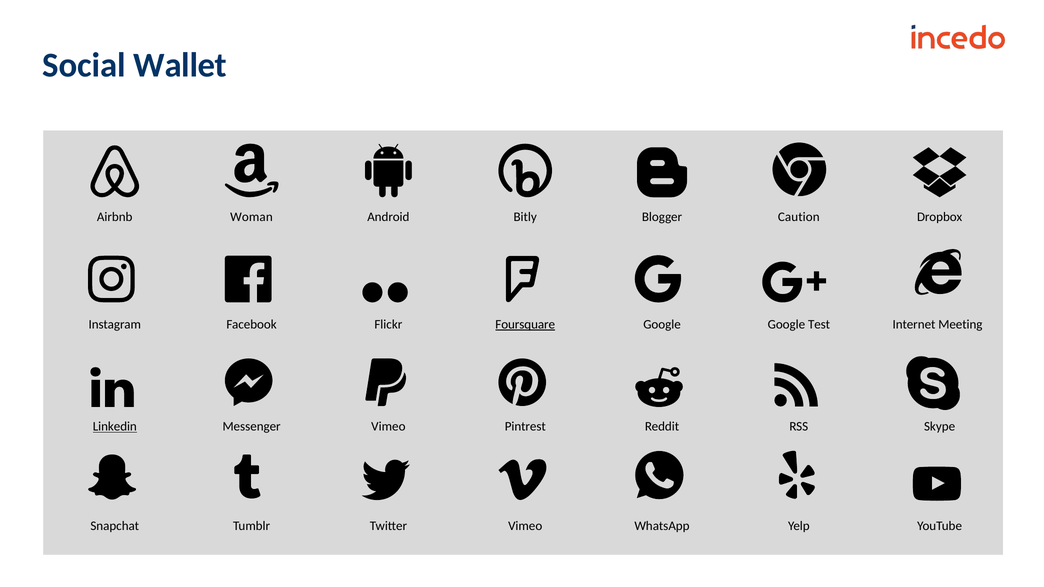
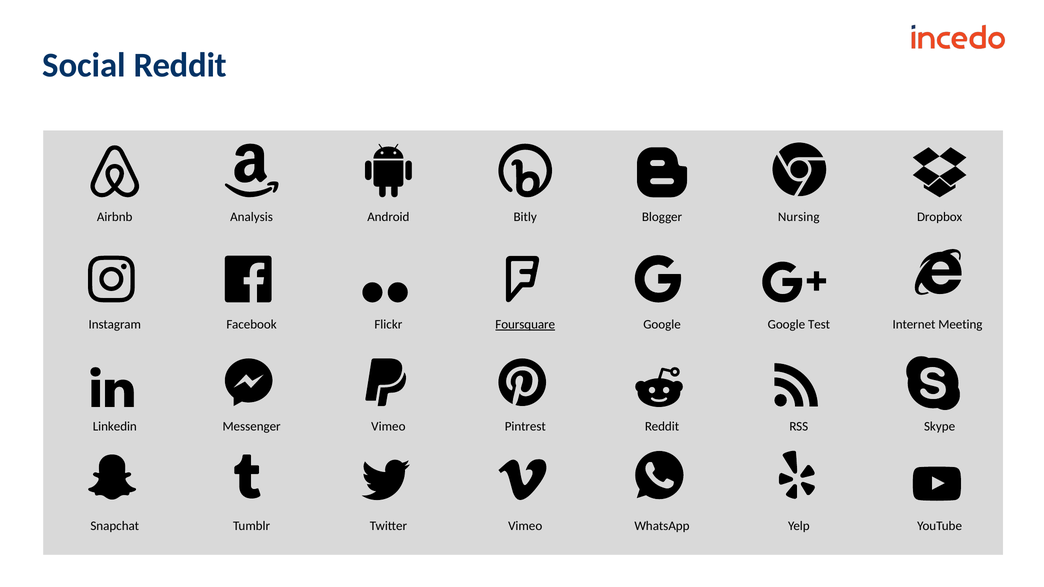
Social Wallet: Wallet -> Reddit (180, 65)
Woman: Woman -> Analysis (252, 217)
Caution: Caution -> Nursing (799, 217)
Linkedin underline: present -> none (115, 427)
